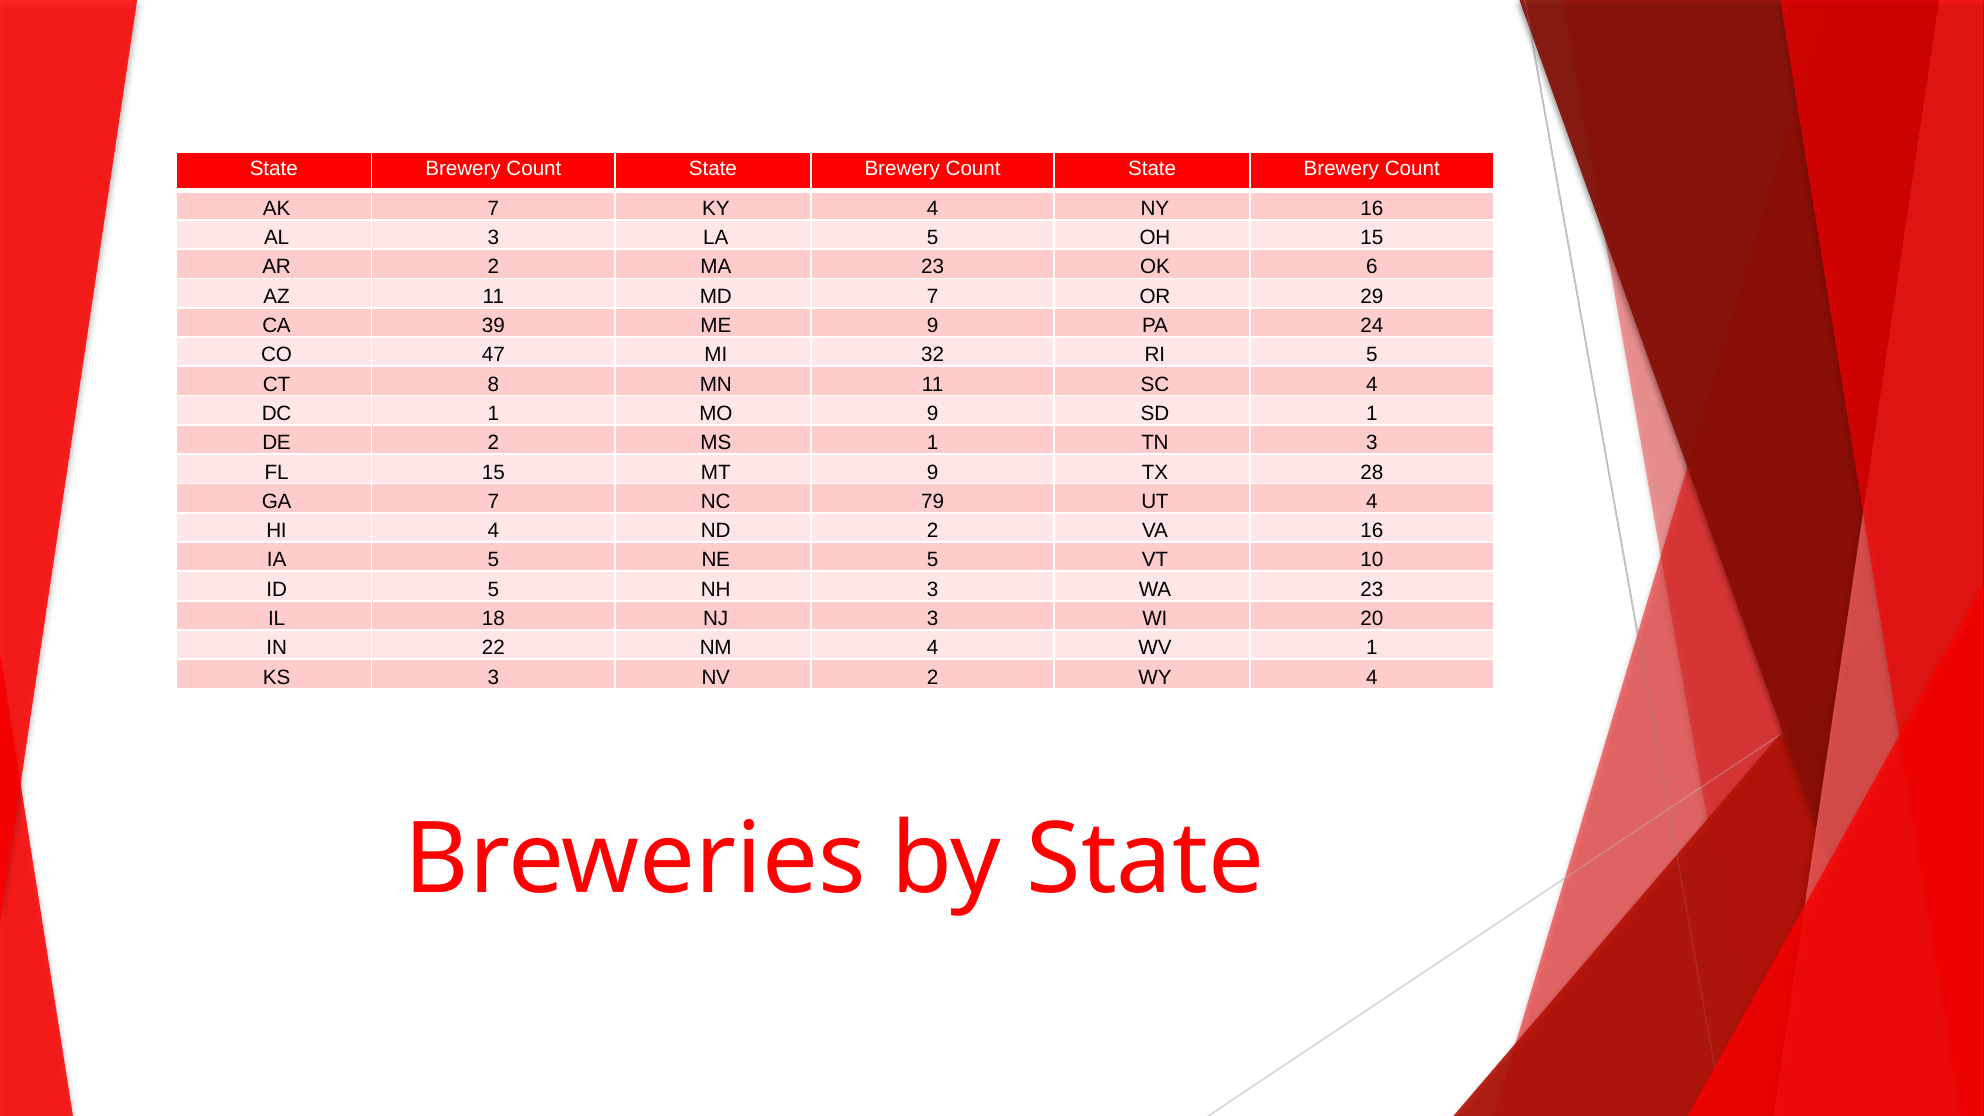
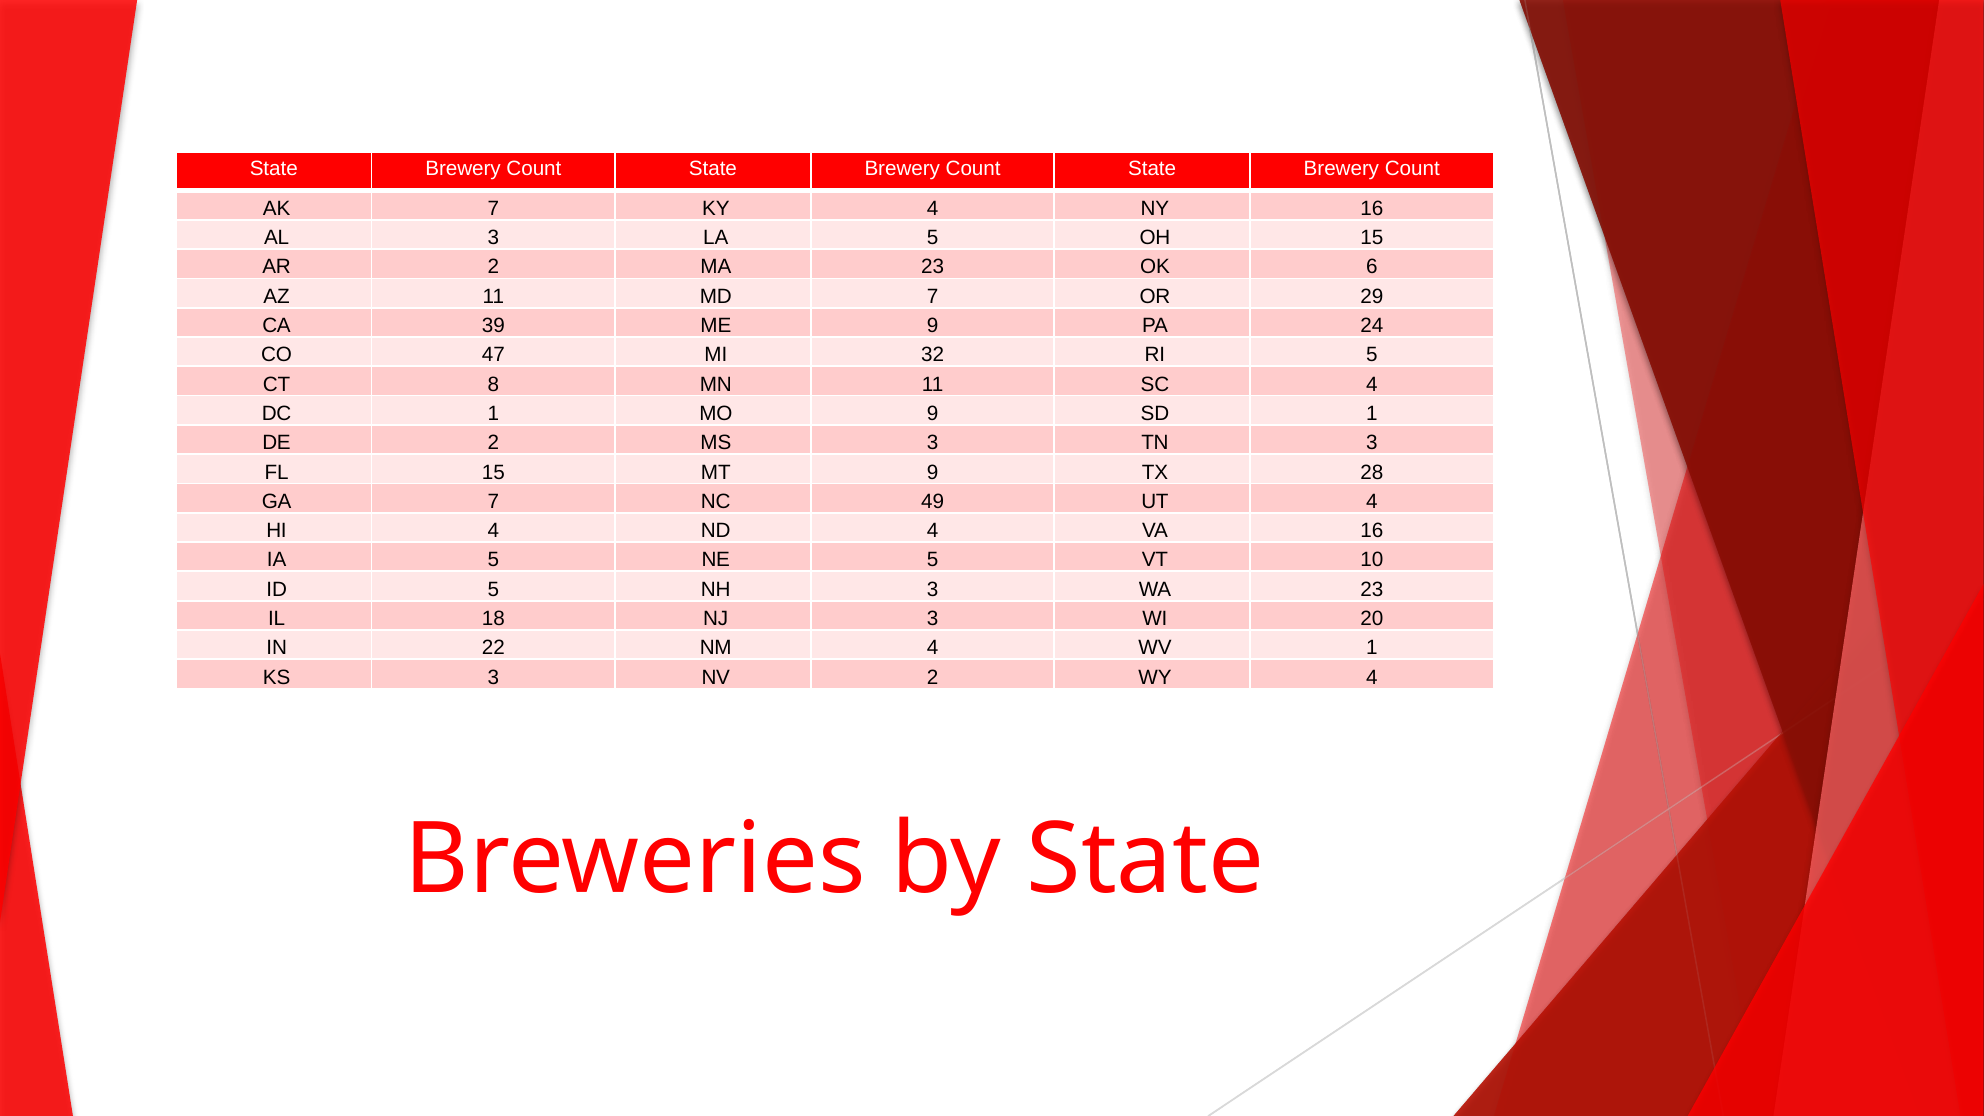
MS 1: 1 -> 3 (933, 443)
79: 79 -> 49 (933, 501)
ND 2: 2 -> 4 (933, 531)
